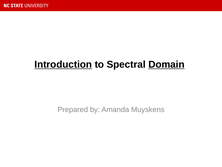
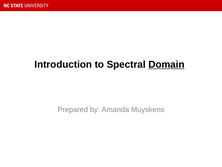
Introduction underline: present -> none (63, 64)
